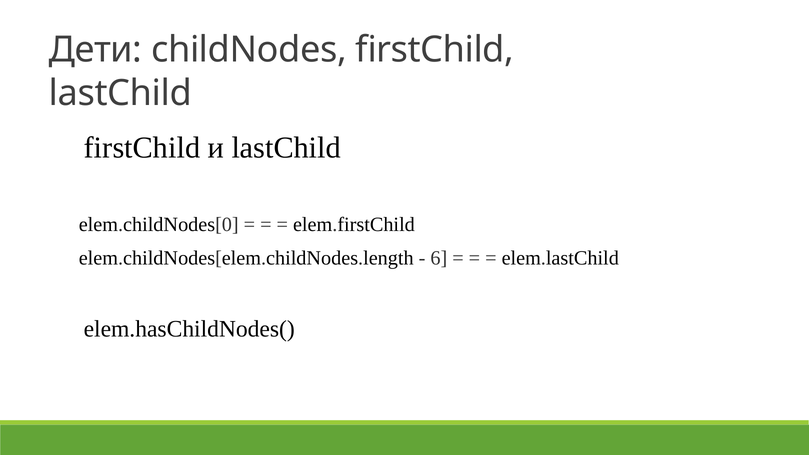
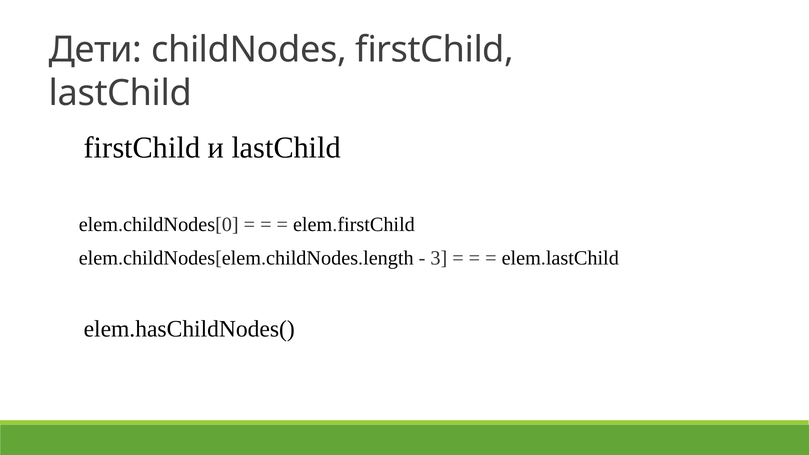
6: 6 -> 3 (439, 258)
